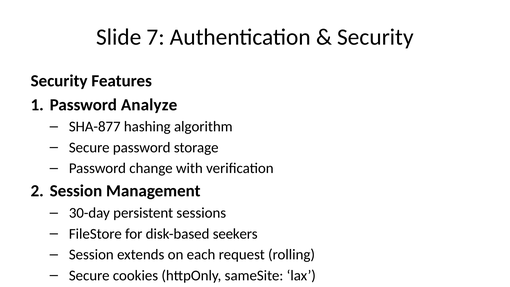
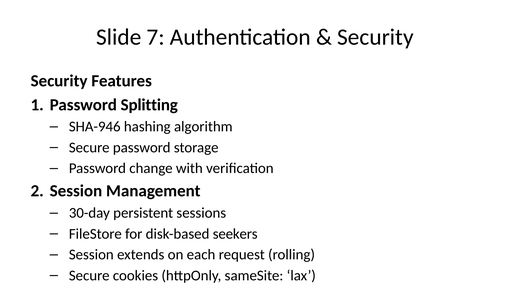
Analyze: Analyze -> Splitting (149, 105)
SHA-877: SHA-877 -> SHA-946 (95, 127)
